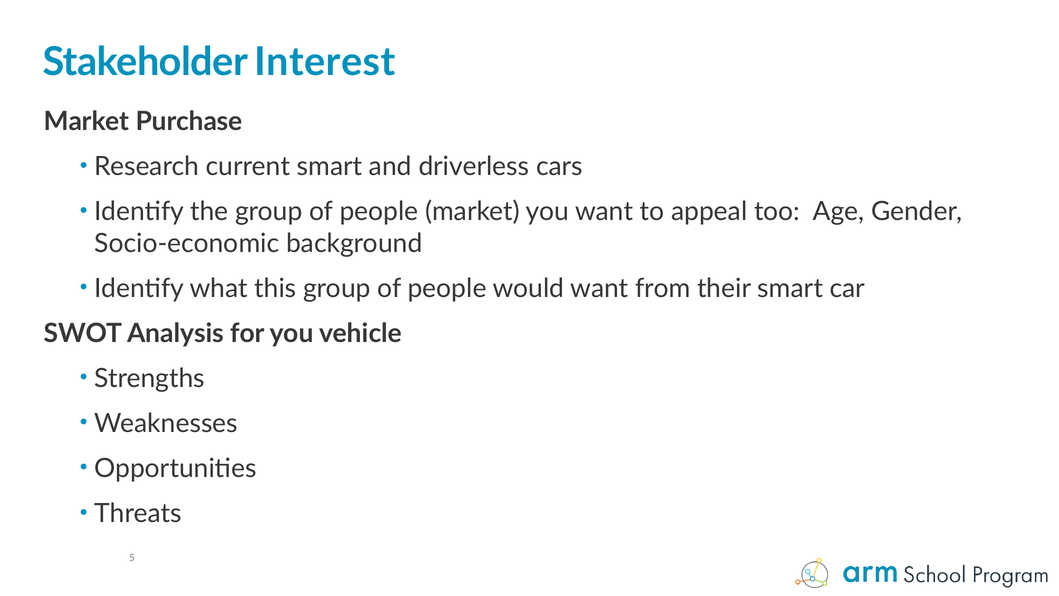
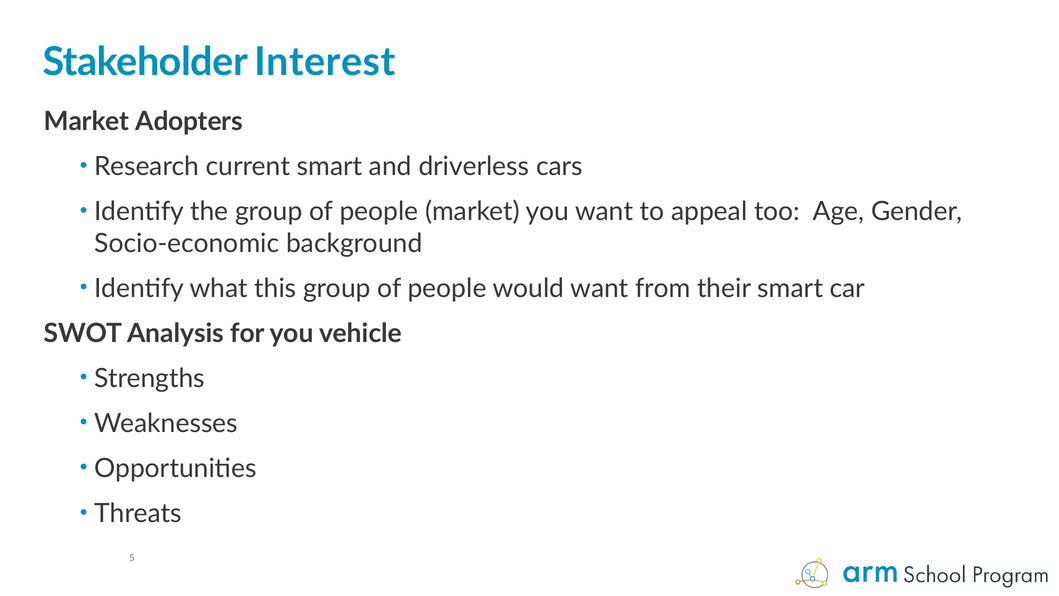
Purchase: Purchase -> Adopters (189, 122)
